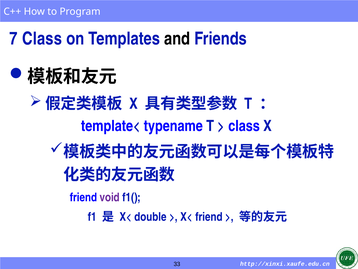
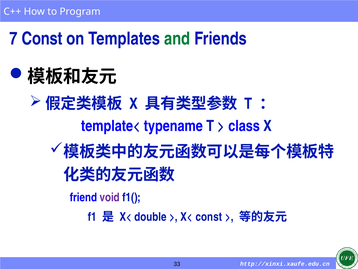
7 Class: Class -> Const (42, 39)
and colour: black -> green (177, 39)
X< friend: friend -> const (209, 217)
